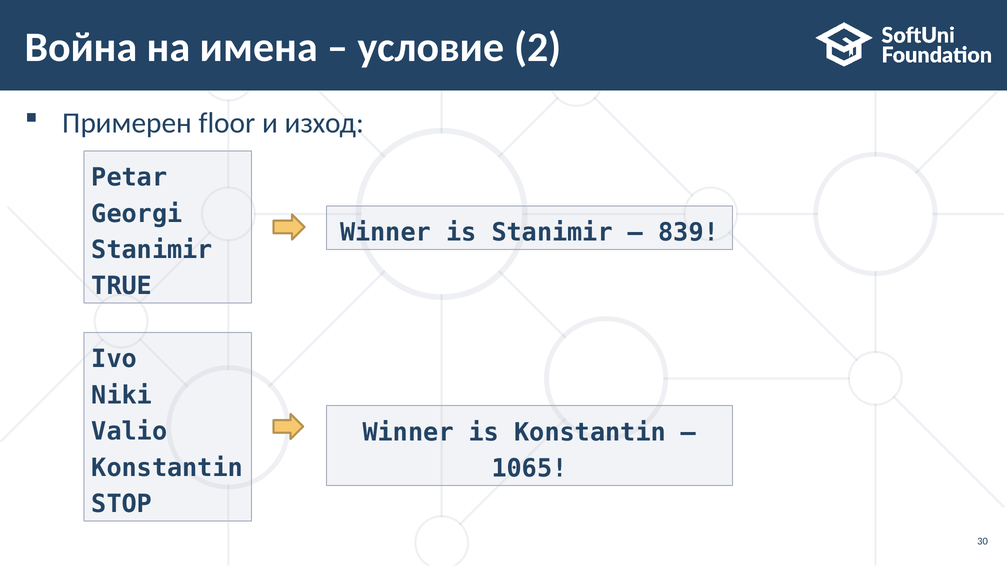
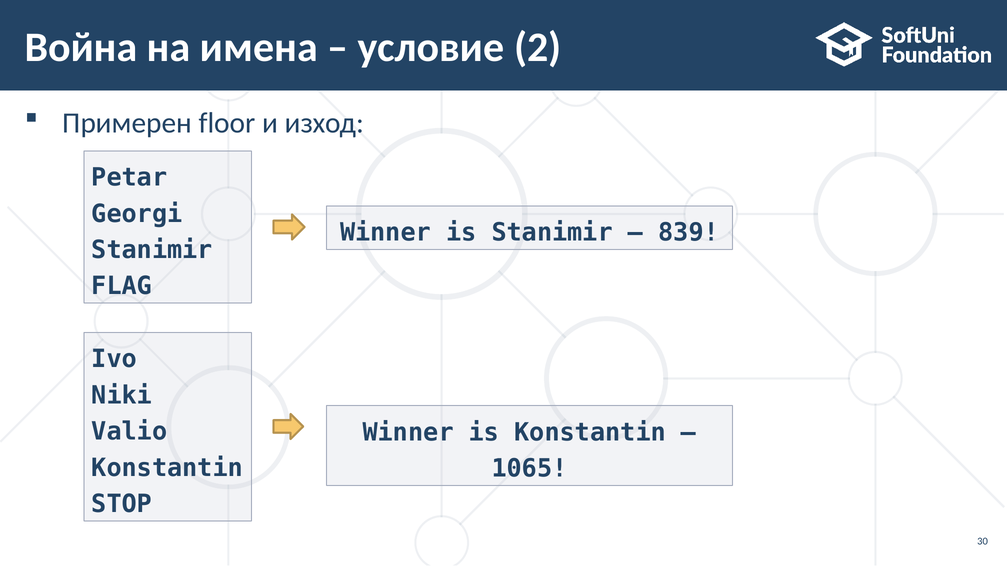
TRUE: TRUE -> FLAG (122, 286)
